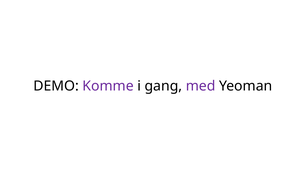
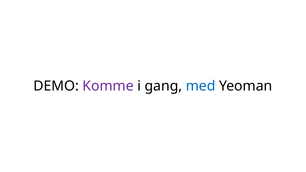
med colour: purple -> blue (201, 86)
